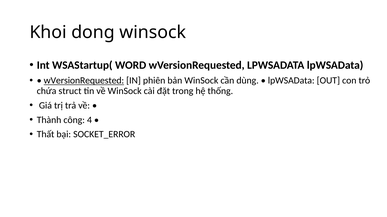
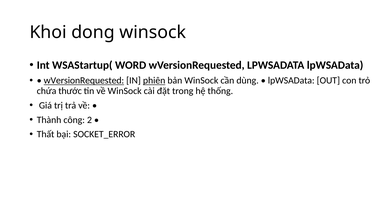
phiên underline: none -> present (154, 81)
struct: struct -> thước (70, 91)
4: 4 -> 2 (89, 120)
